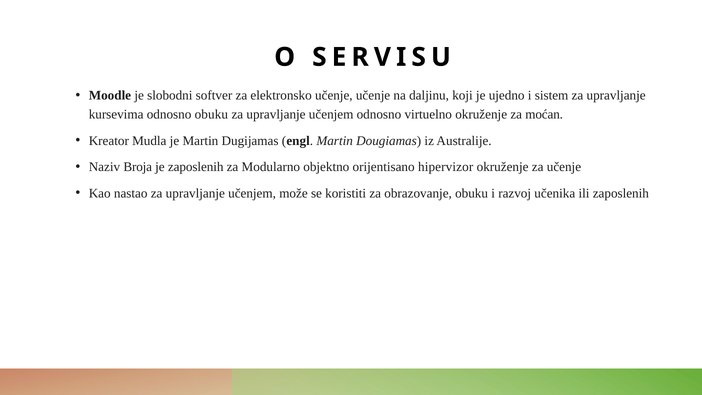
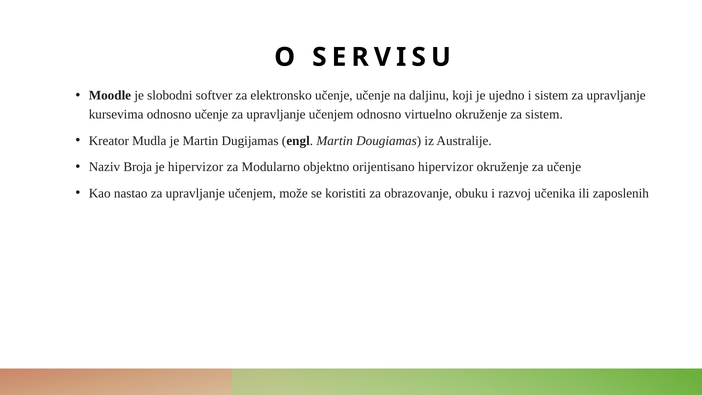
odnosno obuku: obuku -> učenje (211, 114)
za moćan: moćan -> sistem (544, 114)
je zaposlenih: zaposlenih -> hipervizor (196, 167)
